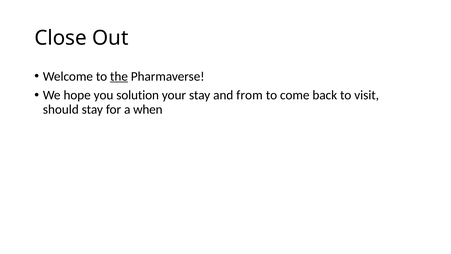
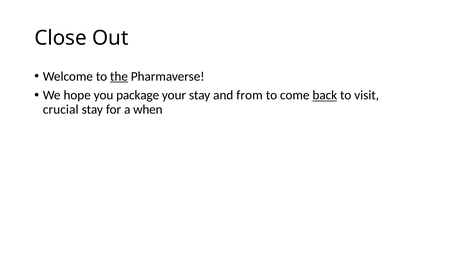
solution: solution -> package (138, 95)
back underline: none -> present (325, 95)
should: should -> crucial (61, 109)
